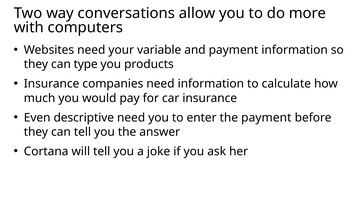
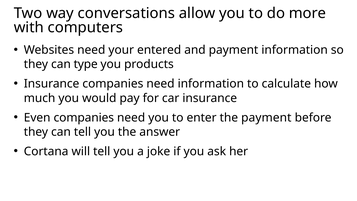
variable: variable -> entered (159, 50)
Even descriptive: descriptive -> companies (84, 117)
